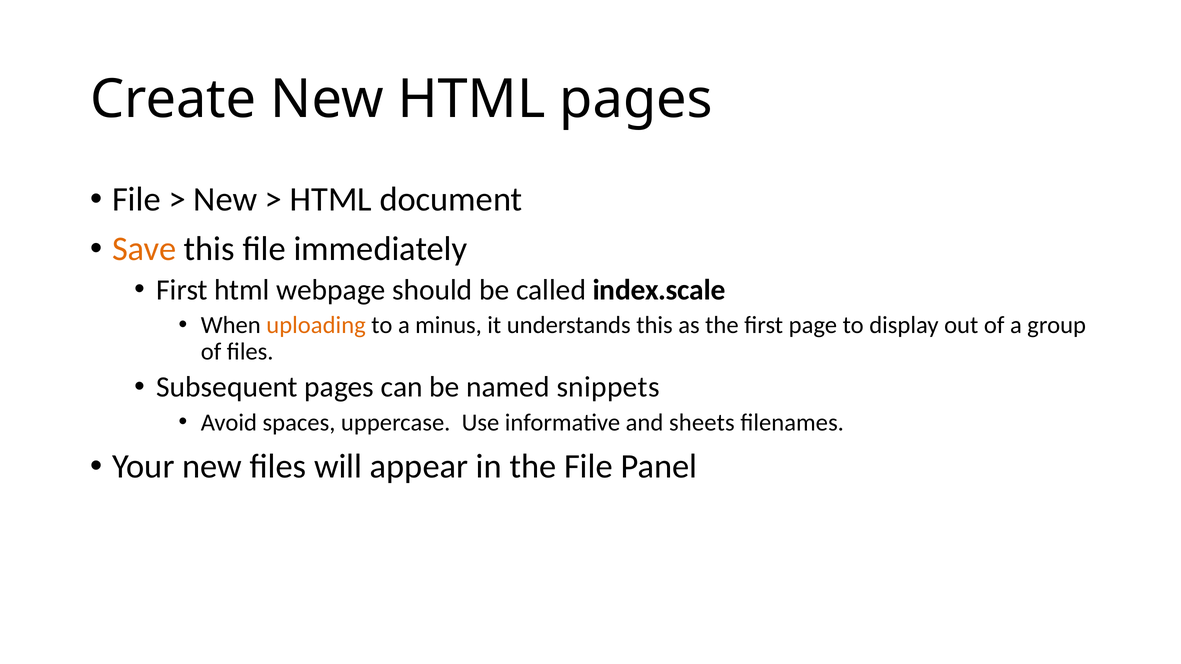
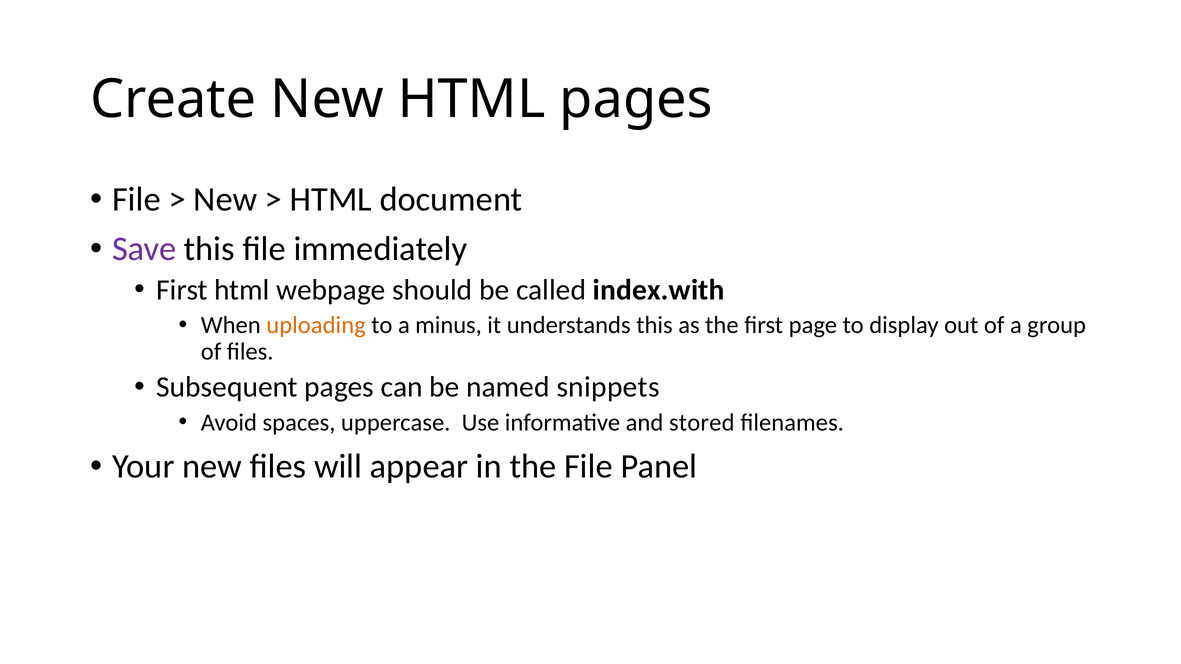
Save colour: orange -> purple (144, 249)
index.scale: index.scale -> index.with (659, 290)
sheets: sheets -> stored (702, 423)
